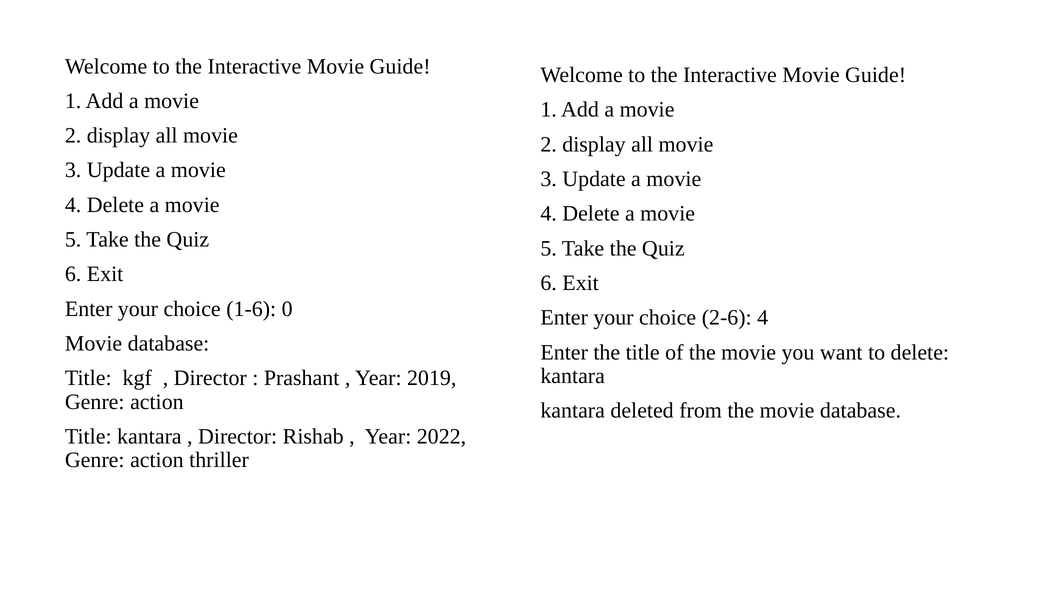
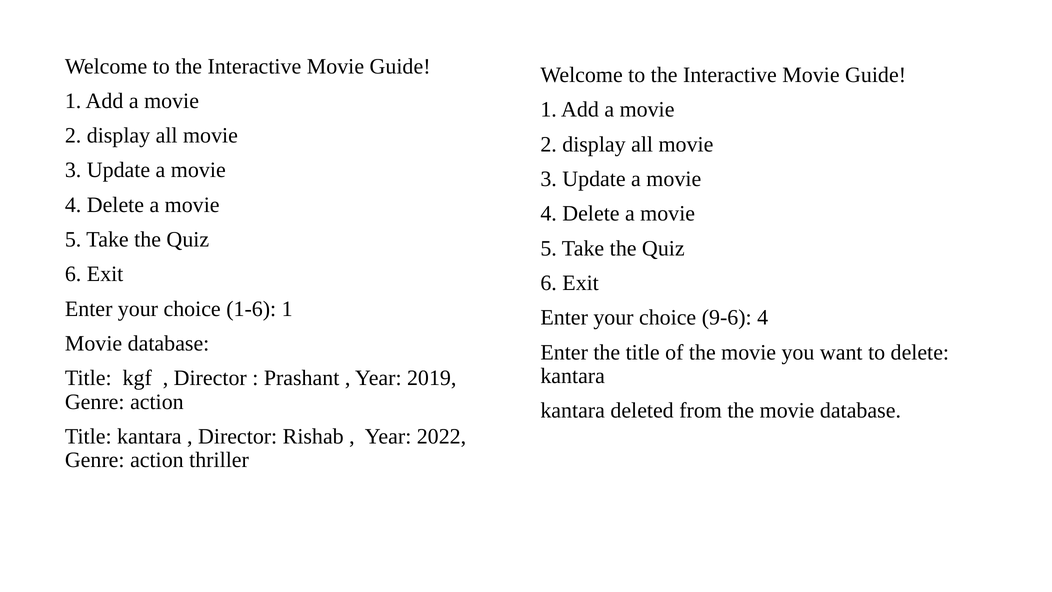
1-6 0: 0 -> 1 (287, 309)
2-6: 2-6 -> 9-6 (727, 317)
